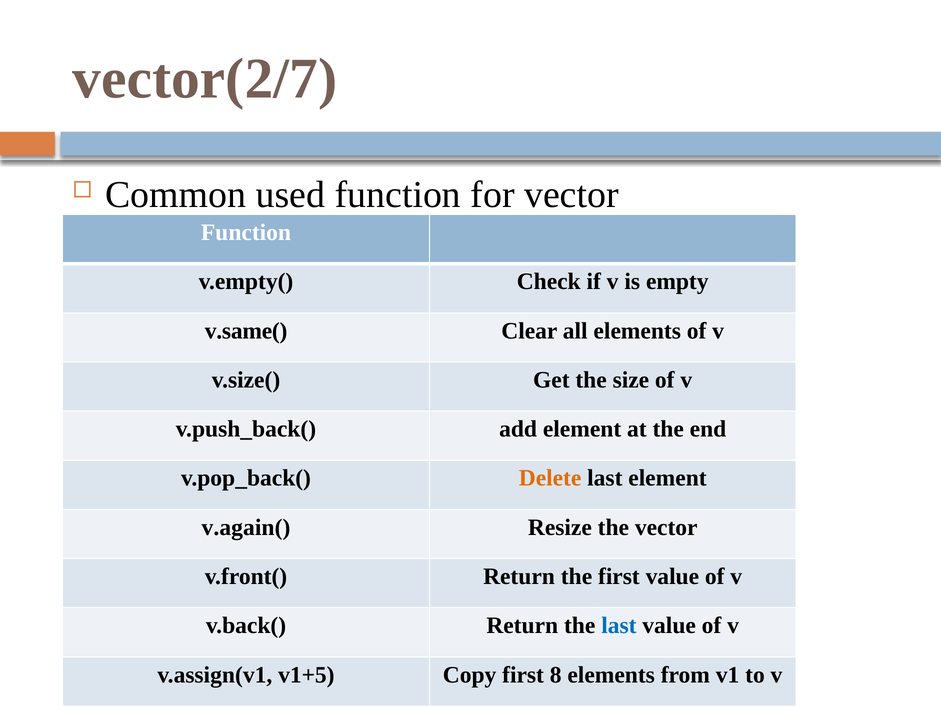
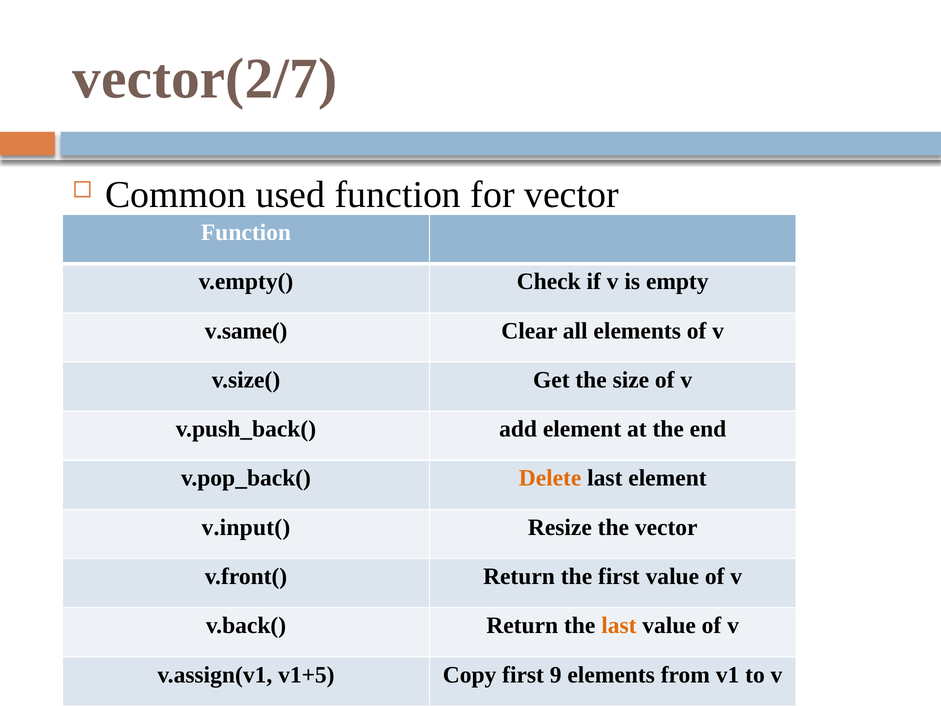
v.again(: v.again( -> v.input( (246, 527)
last colour: blue -> orange (619, 625)
8: 8 -> 9 (556, 675)
